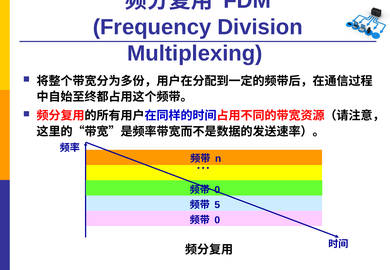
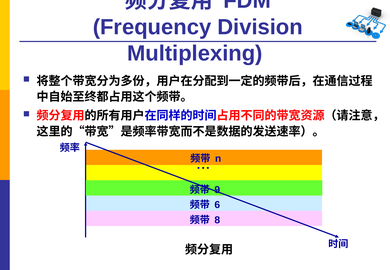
0: 0 -> 9 (217, 190)
5: 5 -> 6 (217, 205)
0: 0 -> 8 (217, 220)
